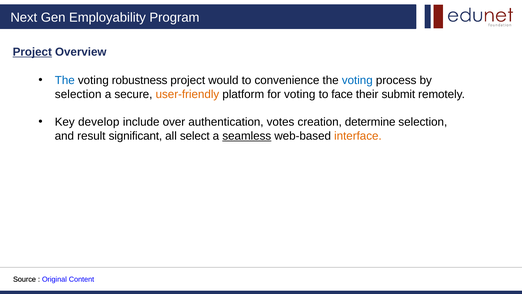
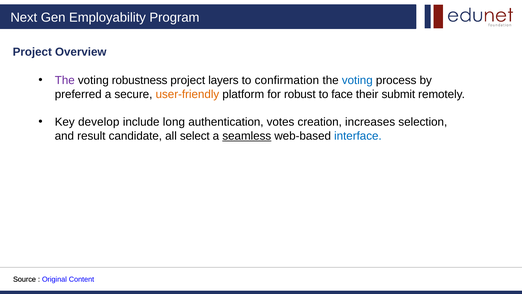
Project underline: present -> none (32, 52)
The colour: blue -> purple (65, 80)
would: would -> layers (223, 80)
convenience: convenience -> confirmation (287, 80)
selection: selection -> preferred (78, 94)
for voting: voting -> robust (300, 94)
over: over -> long (174, 122)
determine: determine -> increases (370, 122)
significant: significant -> candidate (135, 136)
interface colour: orange -> blue (358, 136)
